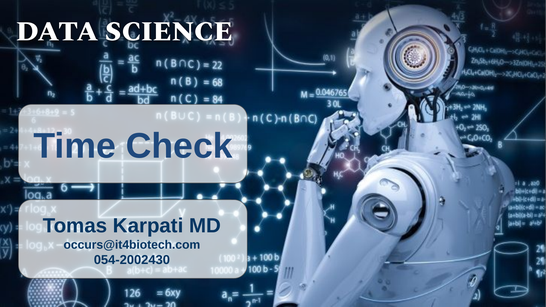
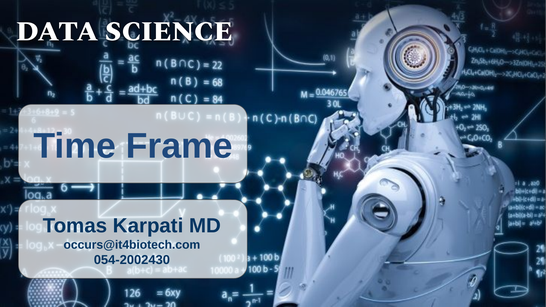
Check: Check -> Frame (179, 146)
